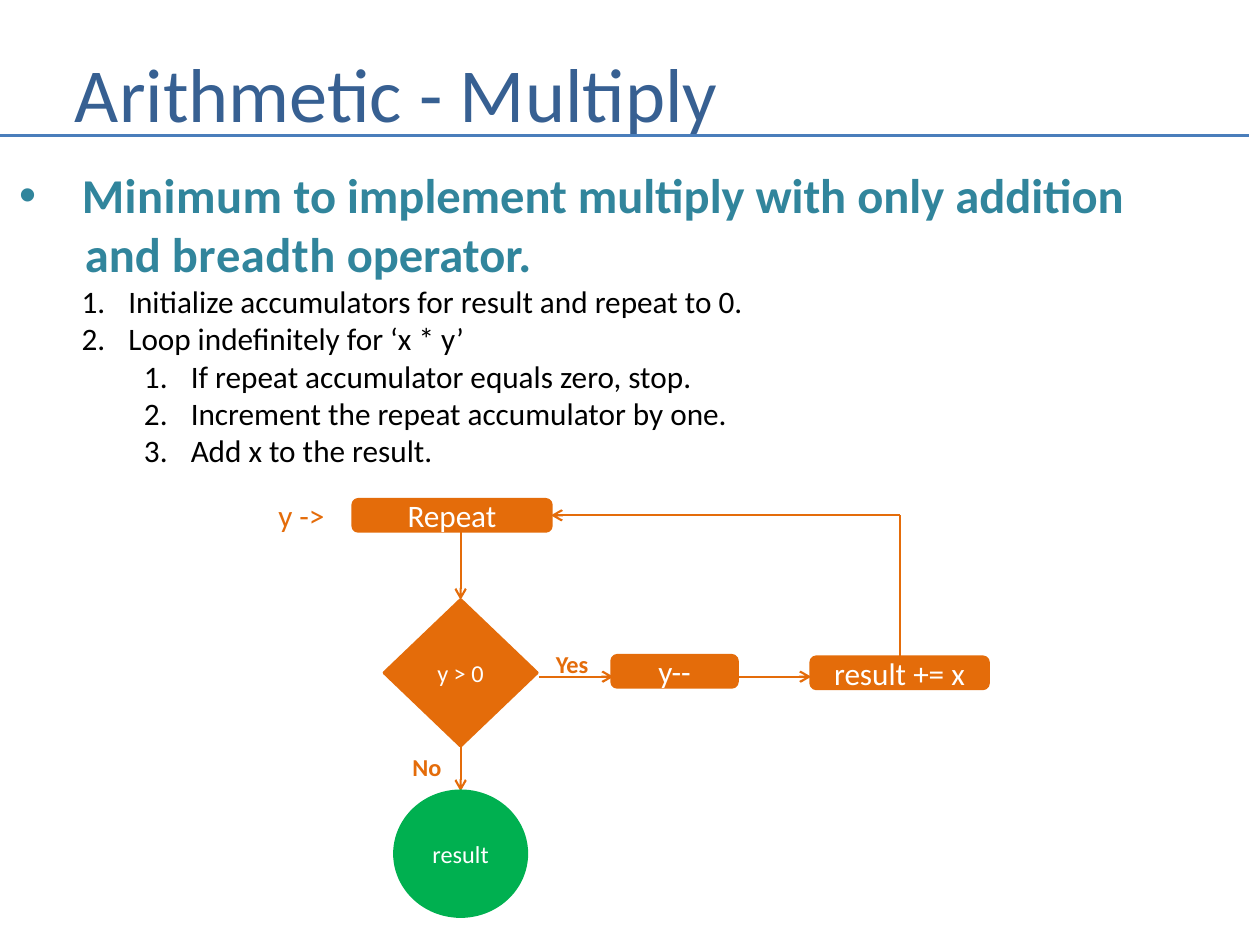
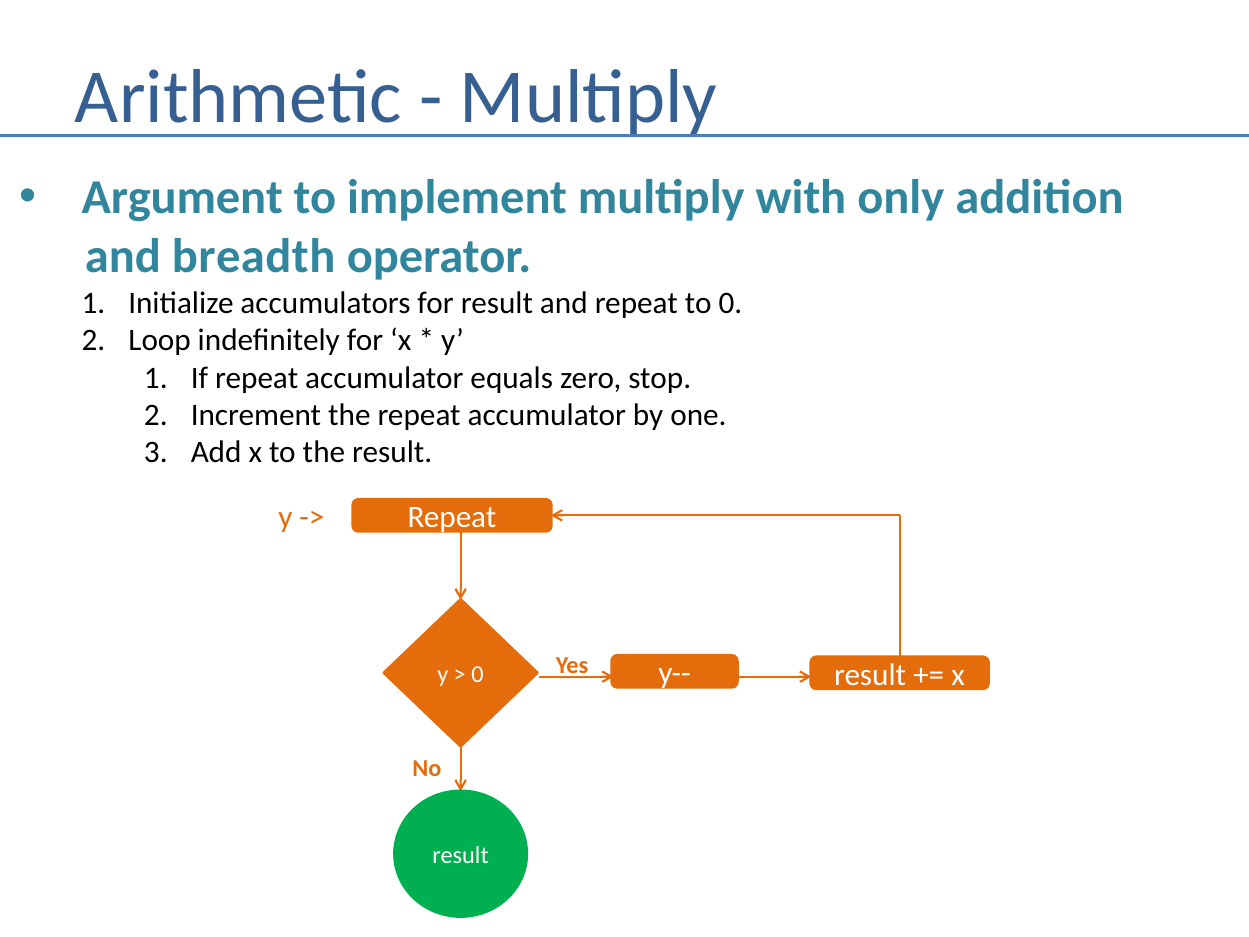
Minimum: Minimum -> Argument (182, 198)
